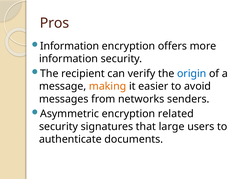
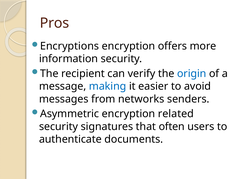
Information: Information -> Encryptions (70, 46)
making colour: orange -> blue (108, 86)
large: large -> often (172, 126)
